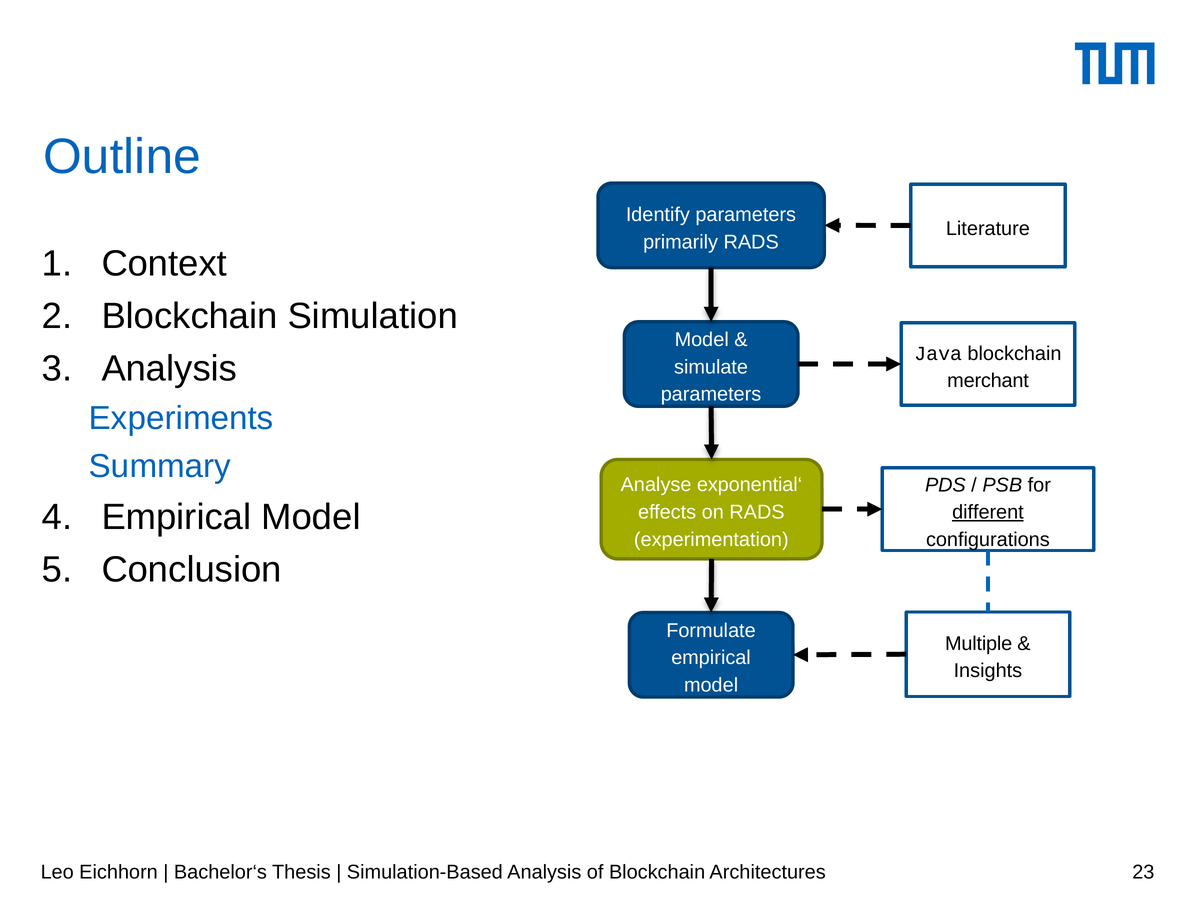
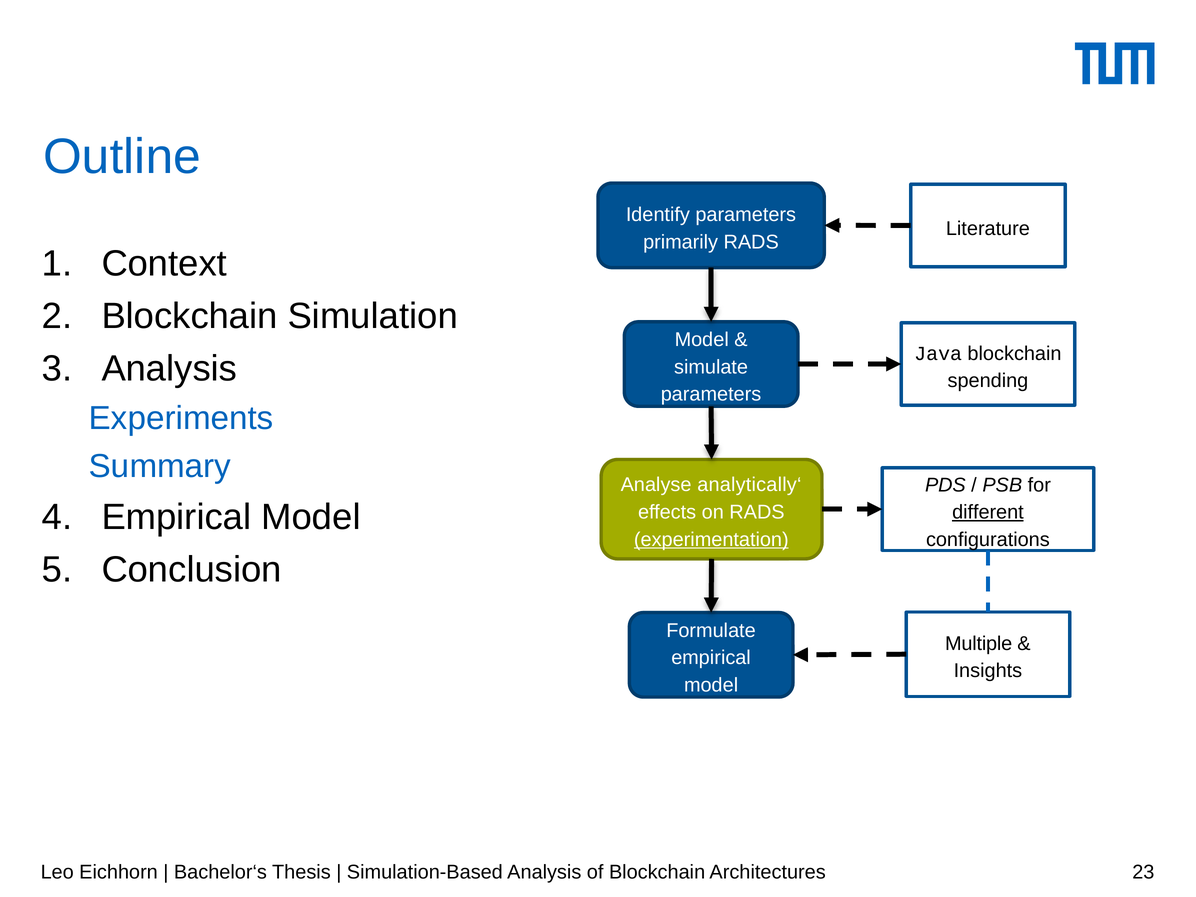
merchant: merchant -> spending (988, 381)
exponential‘: exponential‘ -> analytically‘ (749, 485)
experimentation underline: none -> present (711, 539)
